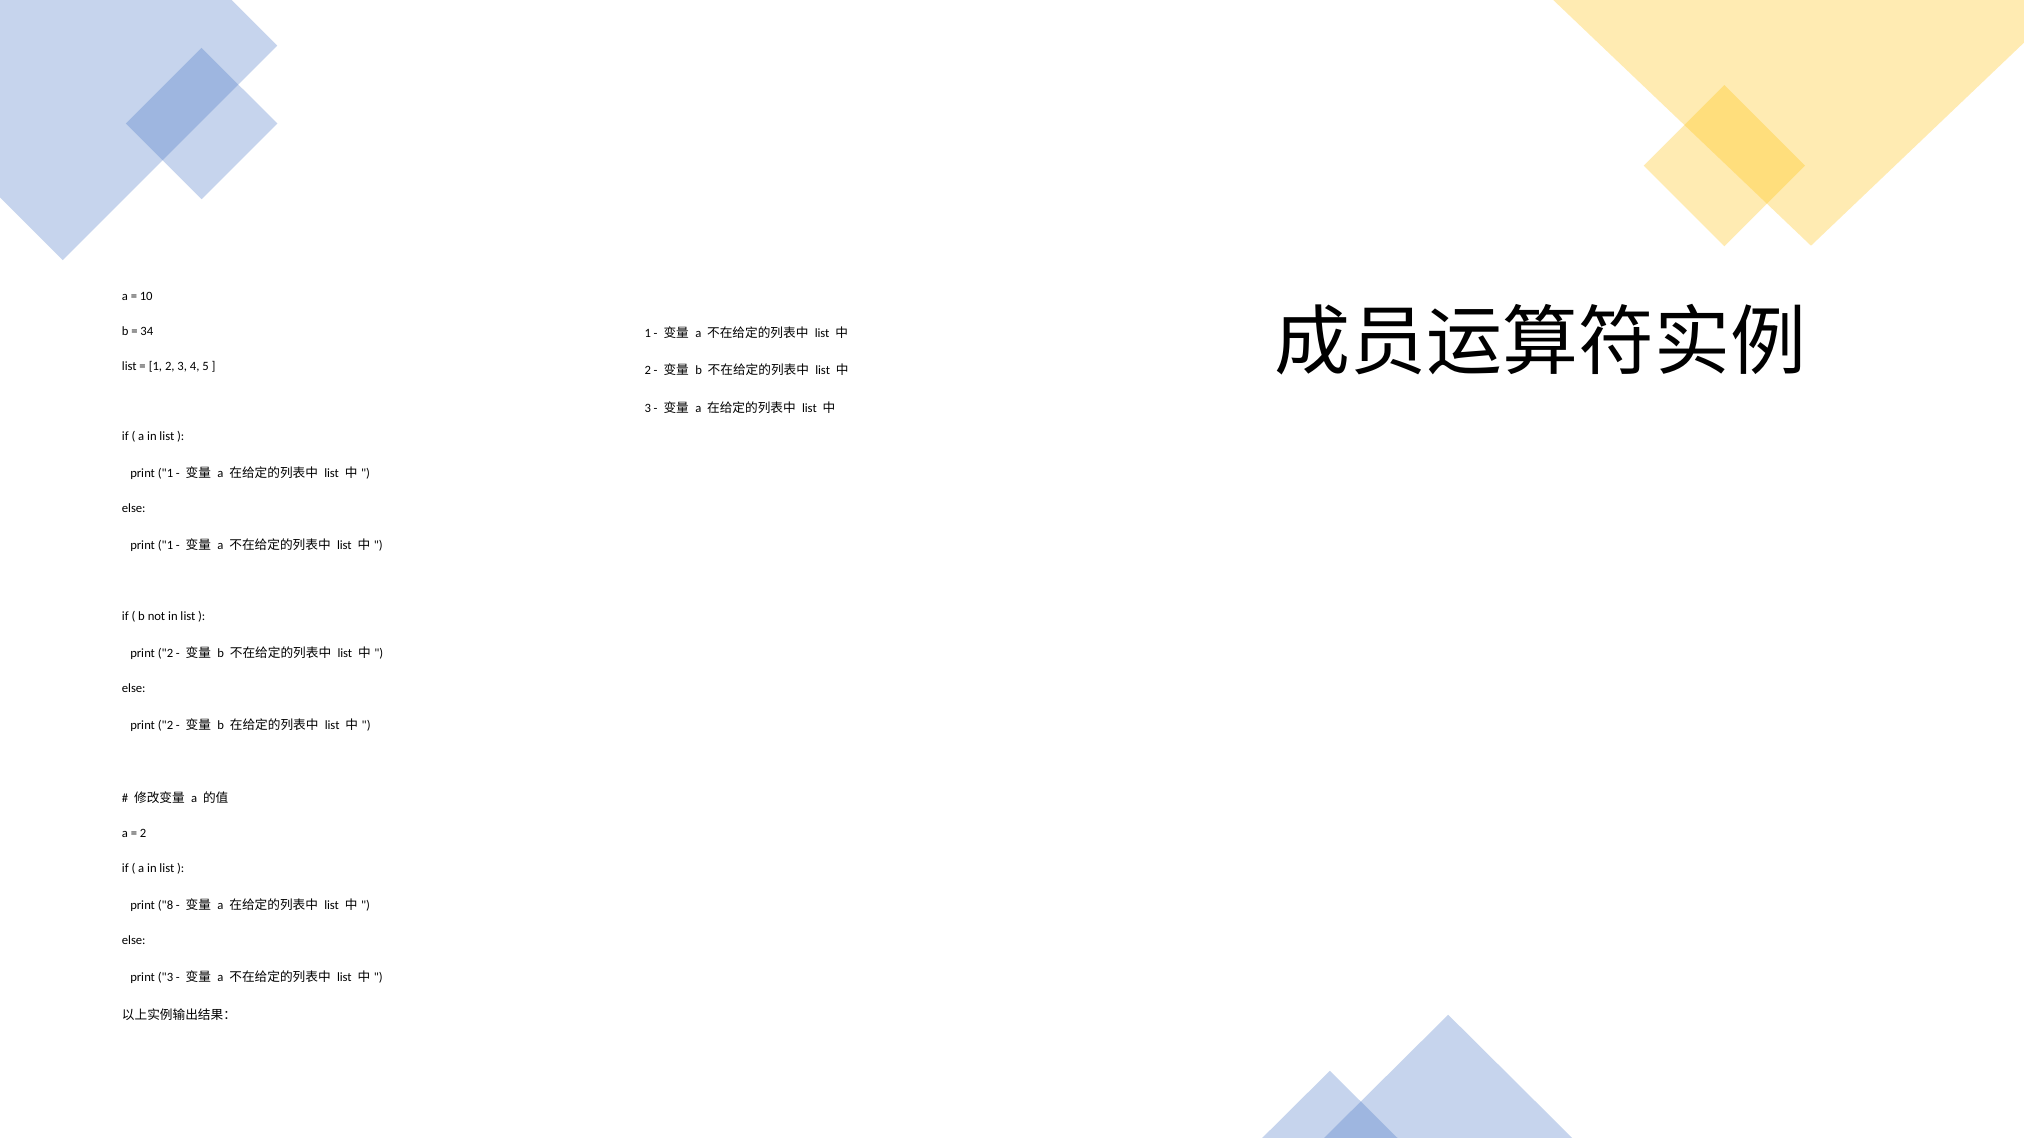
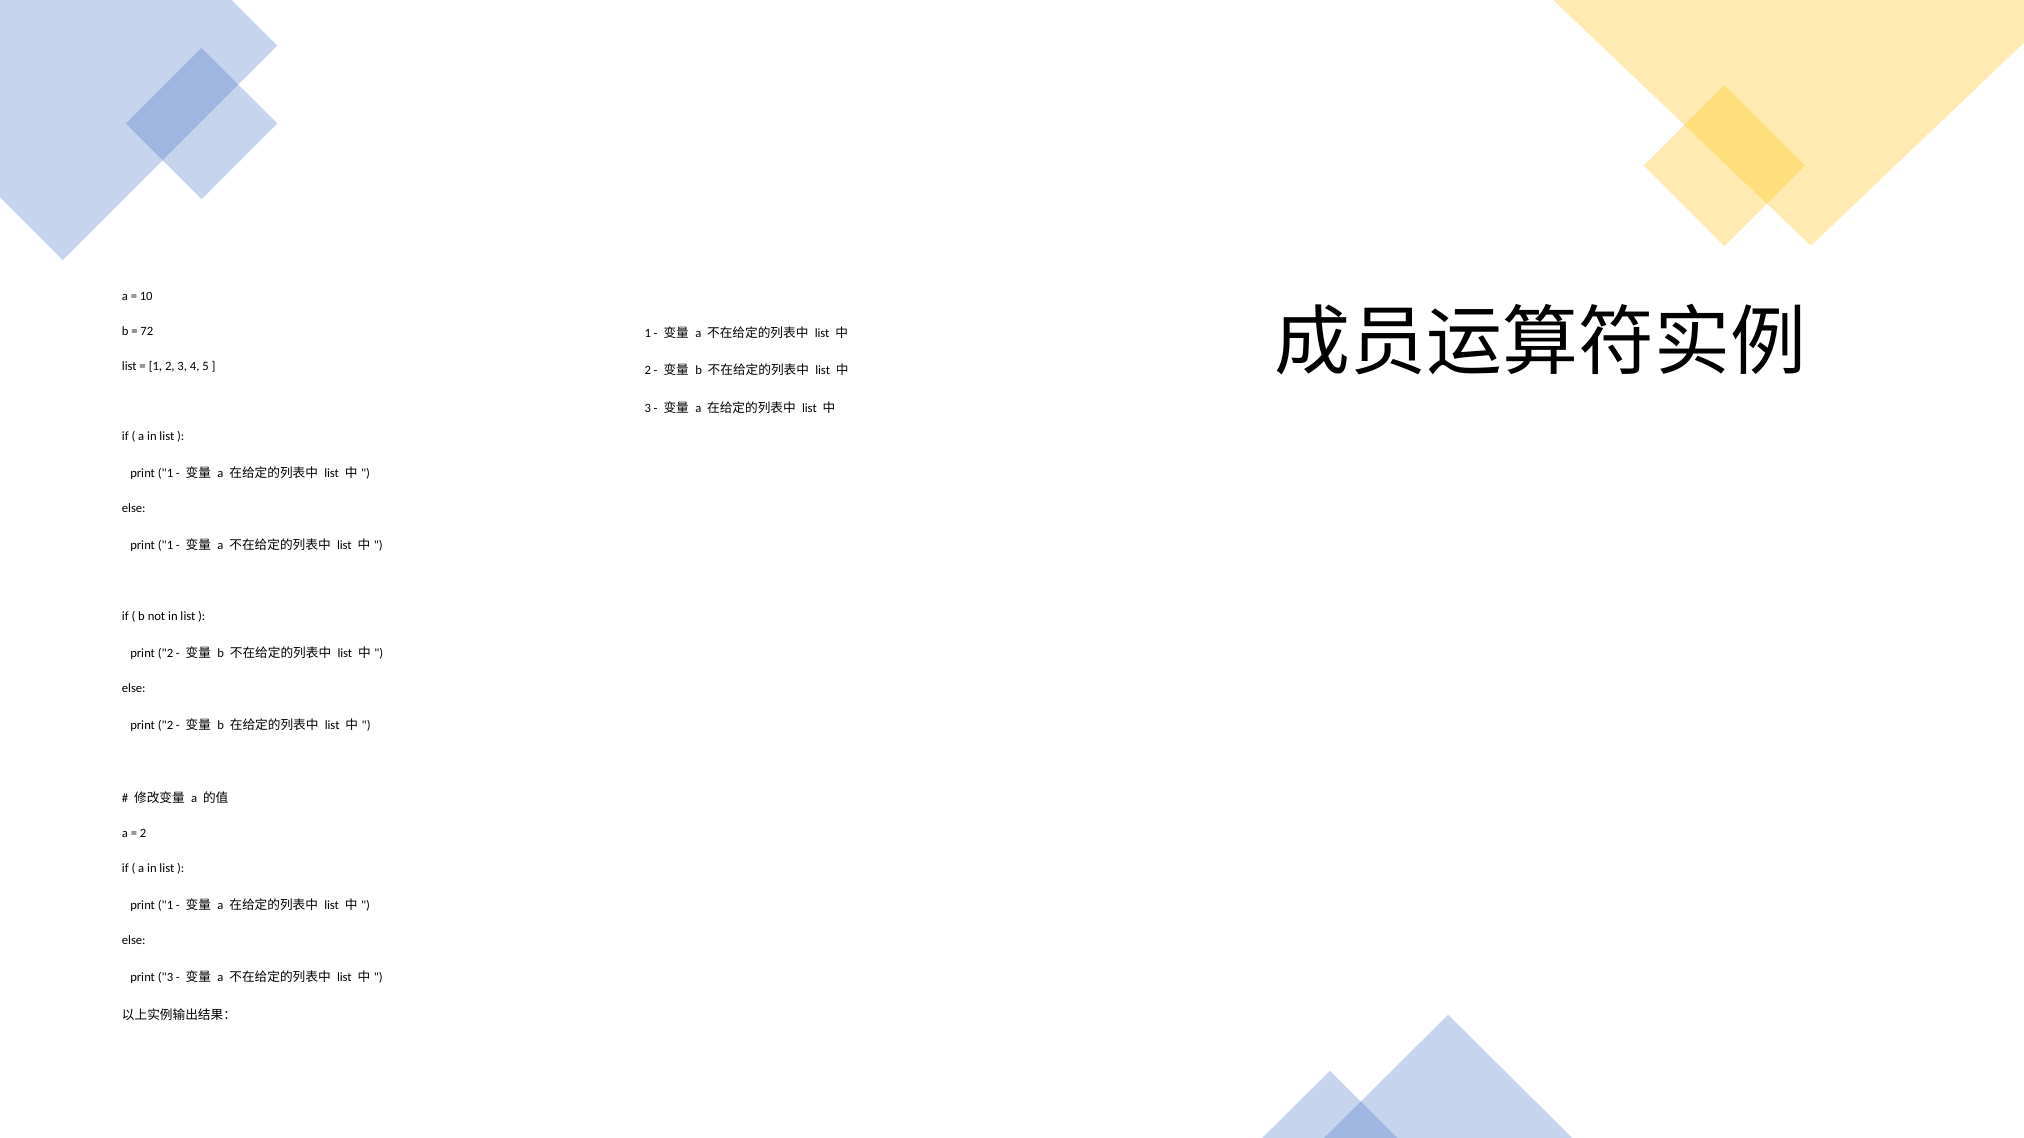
34: 34 -> 72 (147, 331)
8: 8 -> 1 (166, 906)
